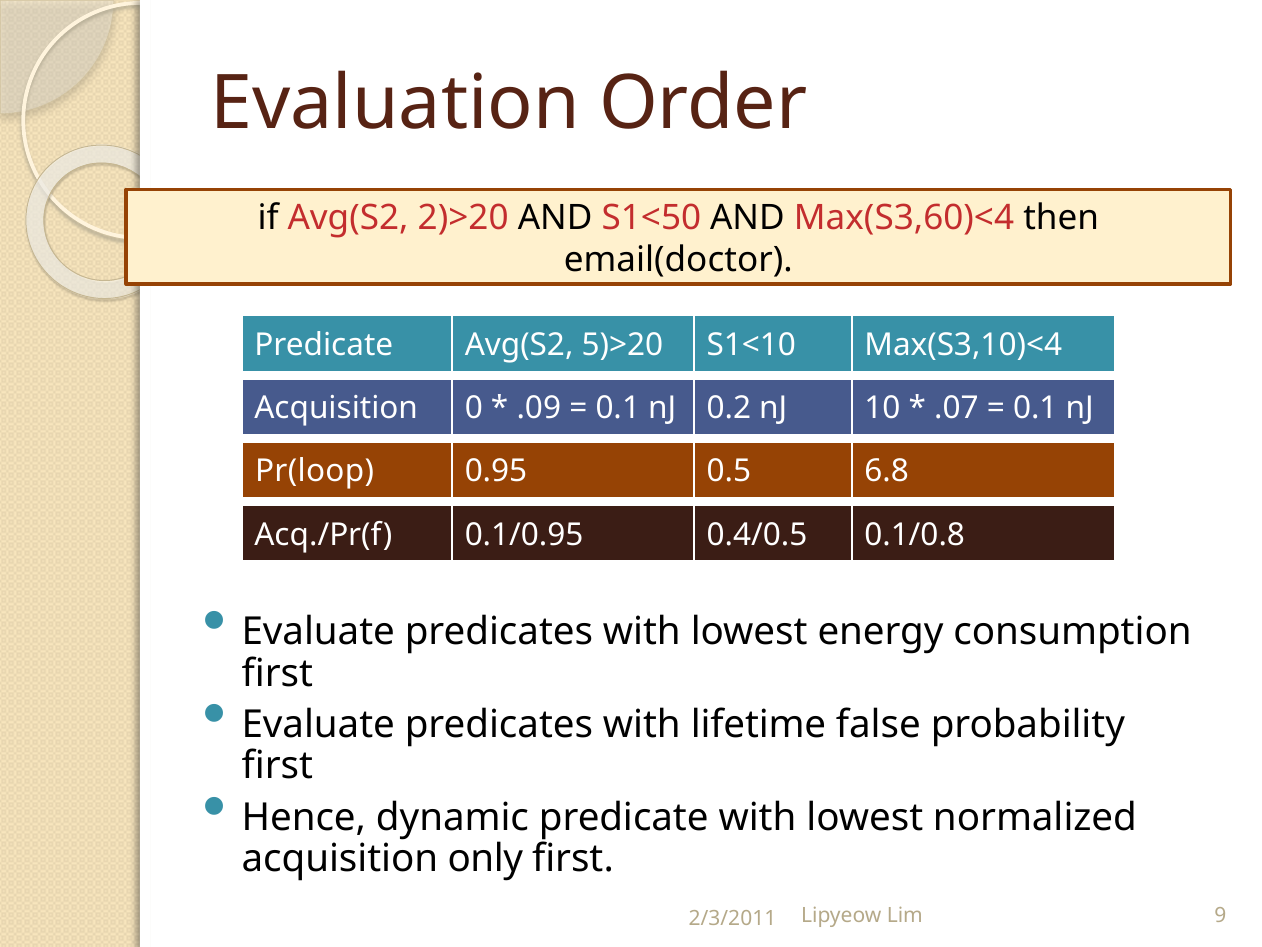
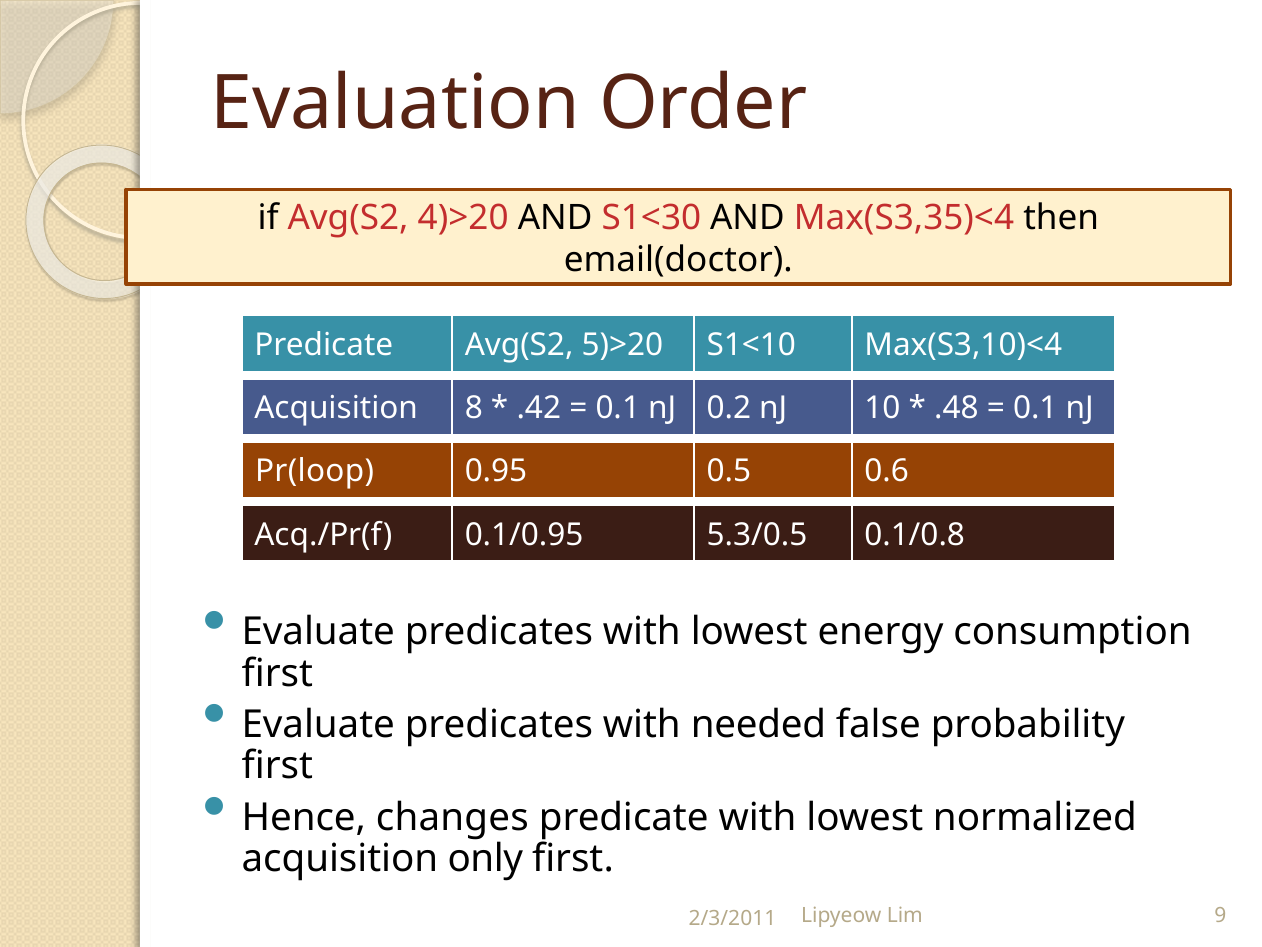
2)>20: 2)>20 -> 4)>20 (463, 218)
S1<50: S1<50 -> S1<30 (651, 218)
Max(S3,60)<4: Max(S3,60)<4 -> Max(S3,35)<4 (904, 218)
0: 0 -> 8 (474, 408)
.09: .09 -> .42 (539, 408)
.07: .07 -> .48 (956, 408)
6.8: 6.8 -> 0.6 (887, 471)
0.4/0.5: 0.4/0.5 -> 5.3/0.5 (757, 534)
lifetime: lifetime -> needed (759, 724)
dynamic: dynamic -> changes (452, 817)
